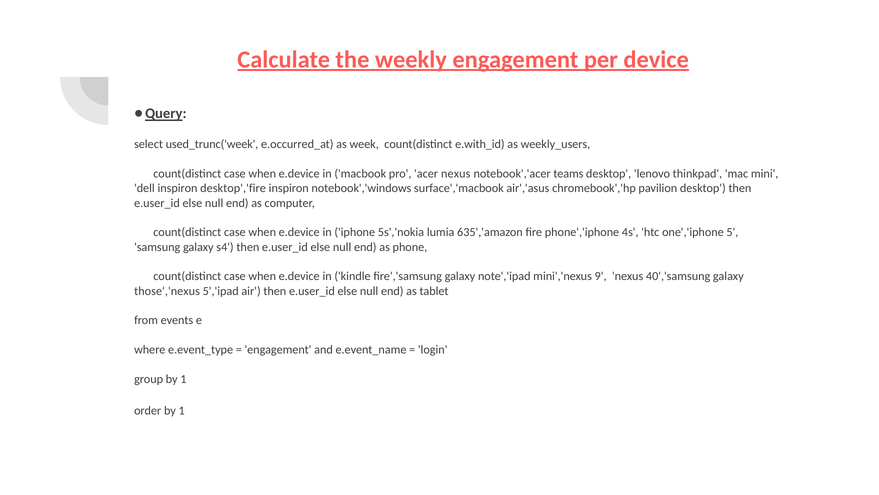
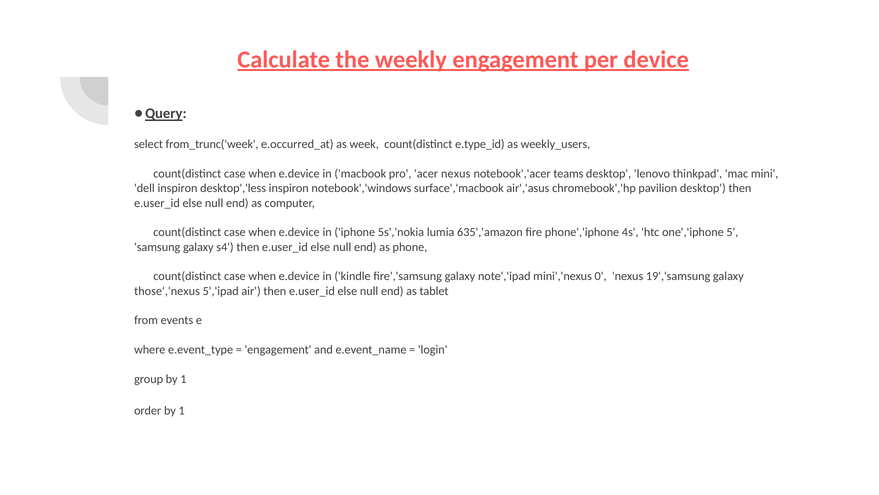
used_trunc('week: used_trunc('week -> from_trunc('week (212, 144)
e.with_id: e.with_id -> e.type_id (480, 144)
desktop','fire: desktop','fire -> desktop','less (233, 188)
9: 9 -> 0 (601, 276)
40','samsung: 40','samsung -> 19','samsung (678, 276)
